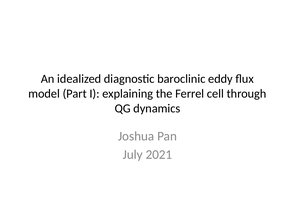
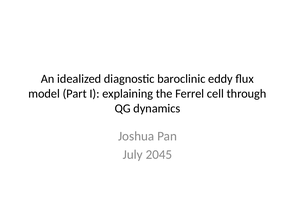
2021: 2021 -> 2045 (159, 154)
